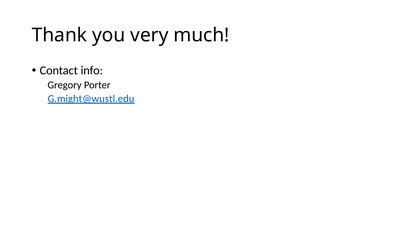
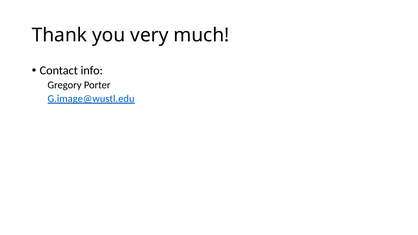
G.might@wustl.edu: G.might@wustl.edu -> G.image@wustl.edu (91, 99)
